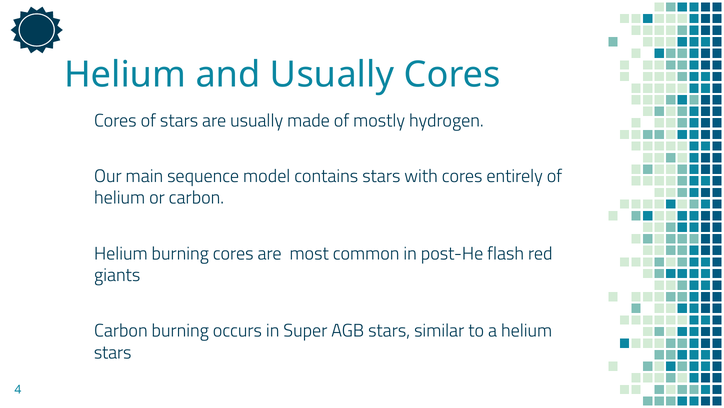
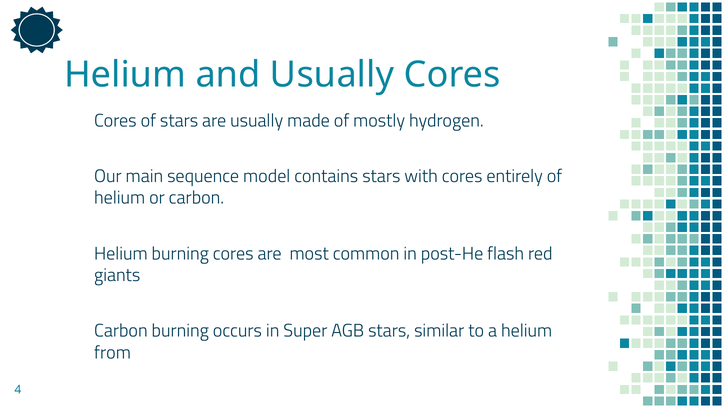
stars: stars -> from (113, 352)
